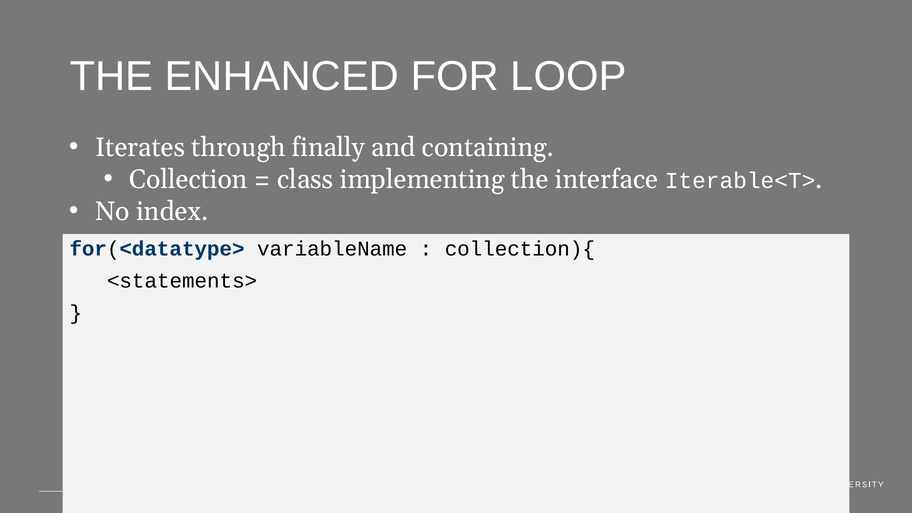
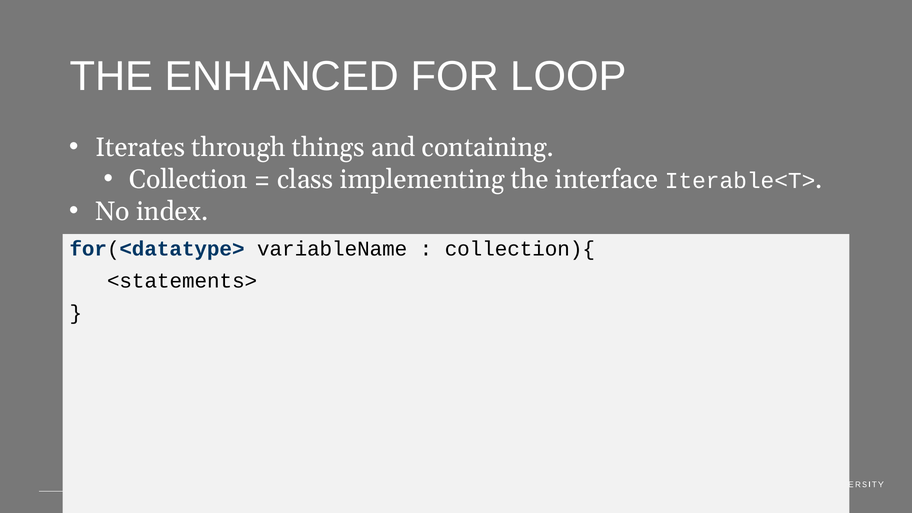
finally: finally -> things (328, 148)
